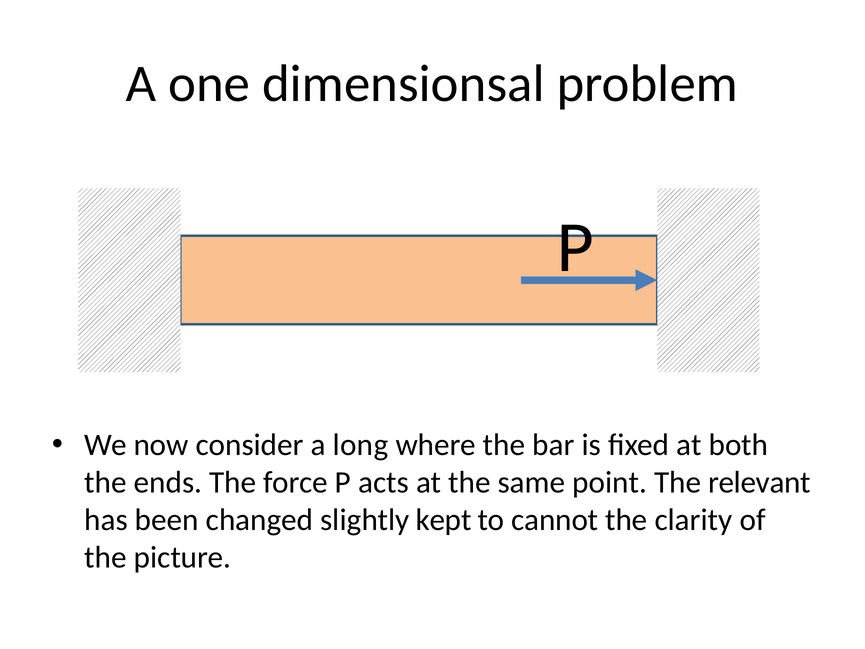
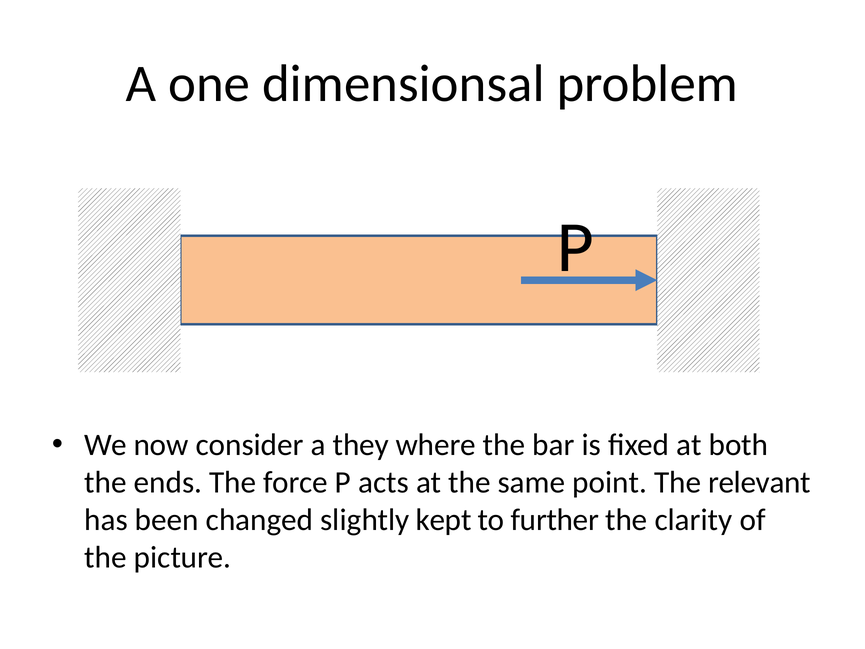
long: long -> they (361, 445)
cannot: cannot -> further (555, 520)
